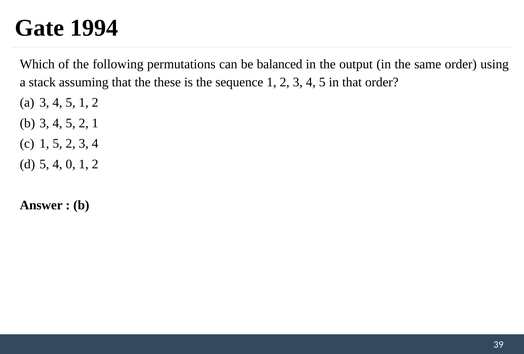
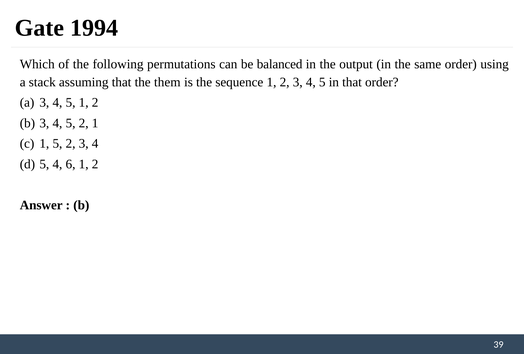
these: these -> them (167, 82)
0: 0 -> 6 (71, 164)
